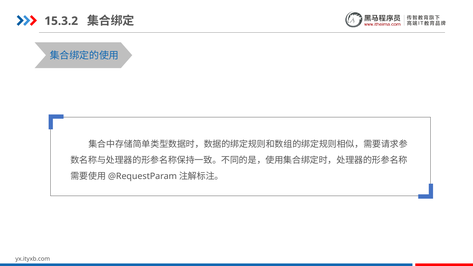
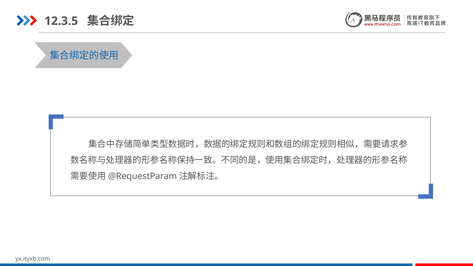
15.3.2: 15.3.2 -> 12.3.5 (61, 21)
